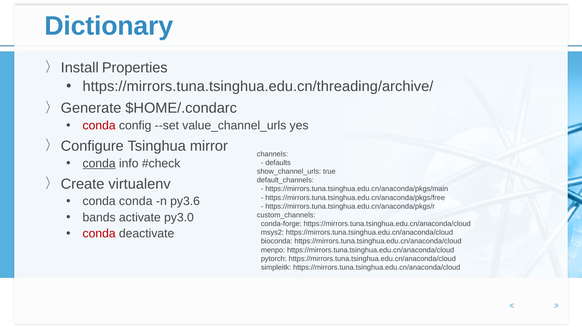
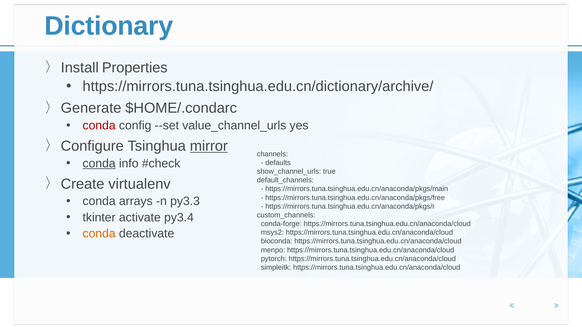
https://mirrors.tuna.tsinghua.edu.cn/threading/archive/: https://mirrors.tuna.tsinghua.edu.cn/threading/archive/ -> https://mirrors.tuna.tsinghua.edu.cn/dictionary/archive/ (258, 87)
mirror underline: none -> present (209, 146)
conda conda: conda -> arrays (136, 202)
py3.6: py3.6 -> py3.3 (185, 202)
bands: bands -> tkinter (99, 218)
py3.0: py3.0 -> py3.4 (179, 218)
conda colour: red -> orange (99, 234)
